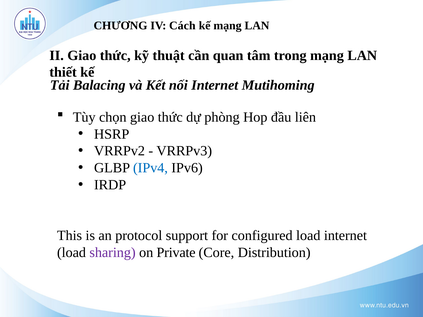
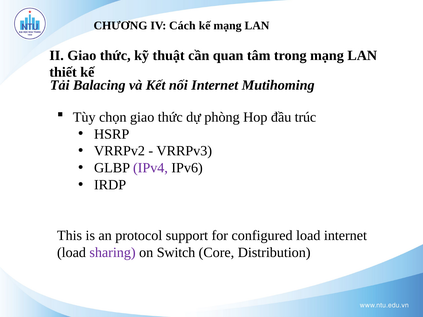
liên: liên -> trúc (305, 117)
IPv4 colour: blue -> purple (150, 168)
Private: Private -> Switch (176, 253)
